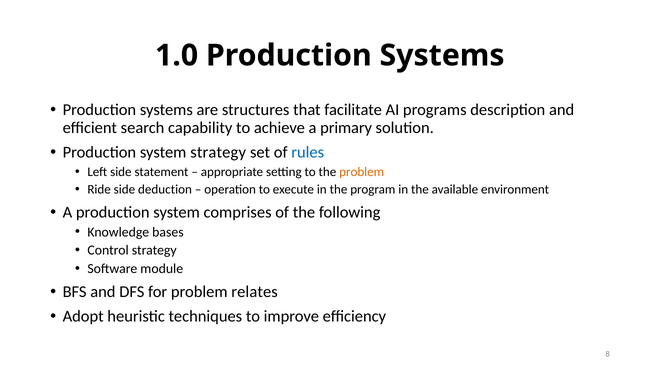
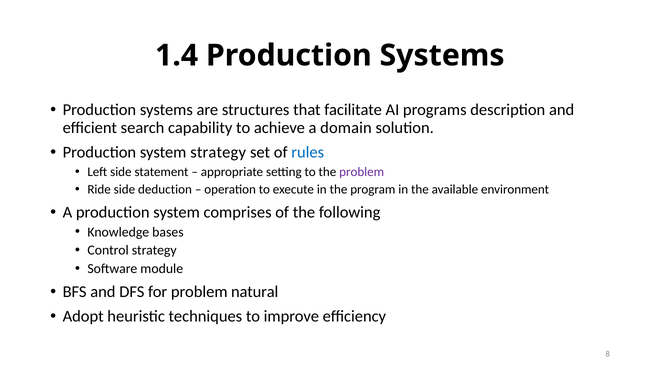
1.0: 1.0 -> 1.4 (177, 55)
primary: primary -> domain (346, 128)
problem colour: orange -> purple (362, 172)
relates: relates -> natural (255, 292)
